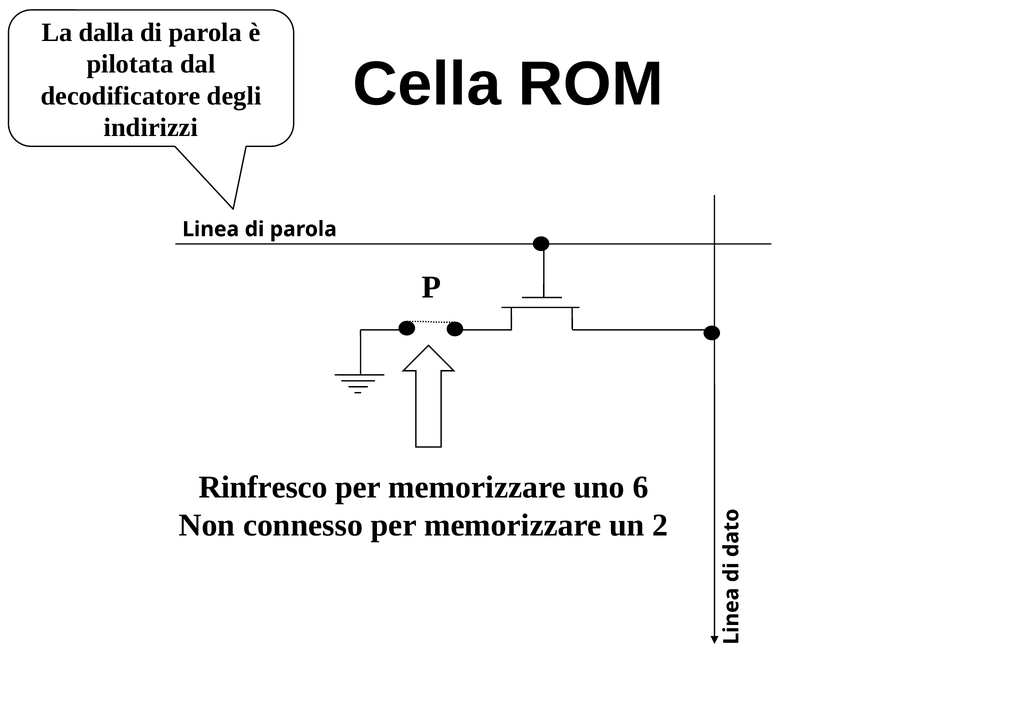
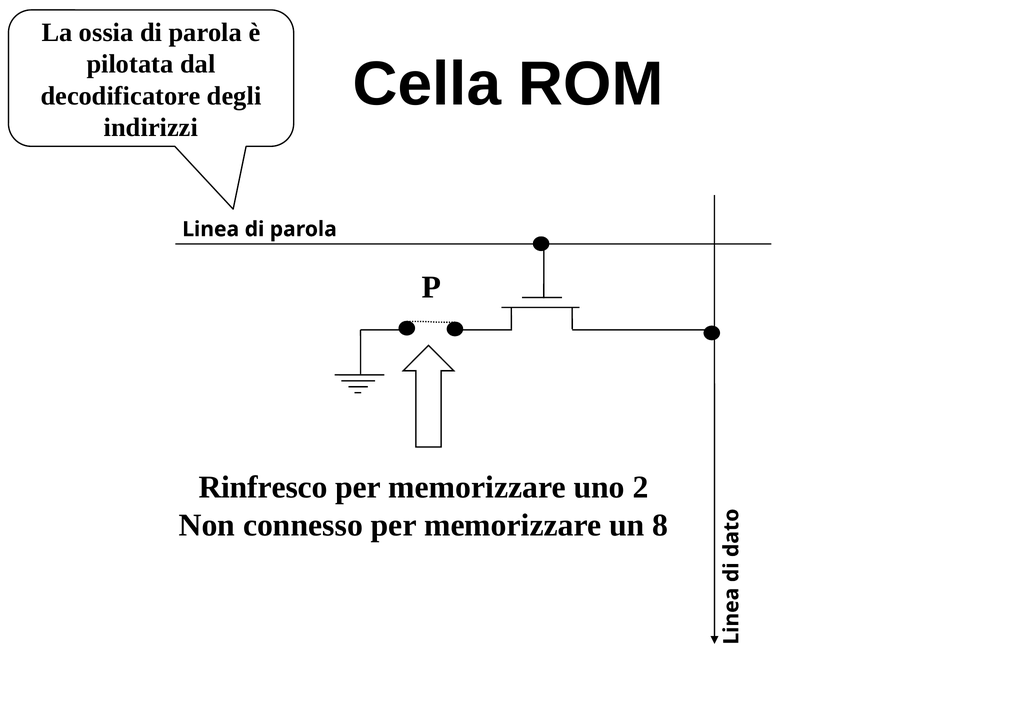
dalla: dalla -> ossia (106, 32)
6: 6 -> 2 (641, 487)
2: 2 -> 8 (660, 526)
